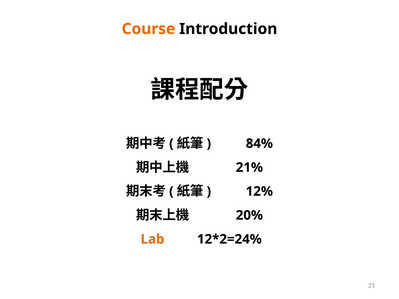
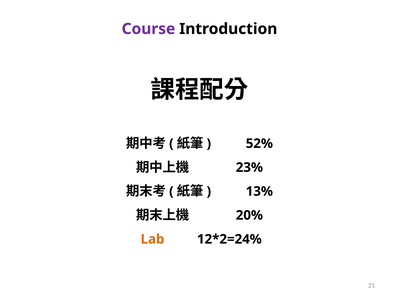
Course colour: orange -> purple (148, 29)
84%: 84% -> 52% (259, 144)
21%: 21% -> 23% (249, 168)
12%: 12% -> 13% (259, 192)
